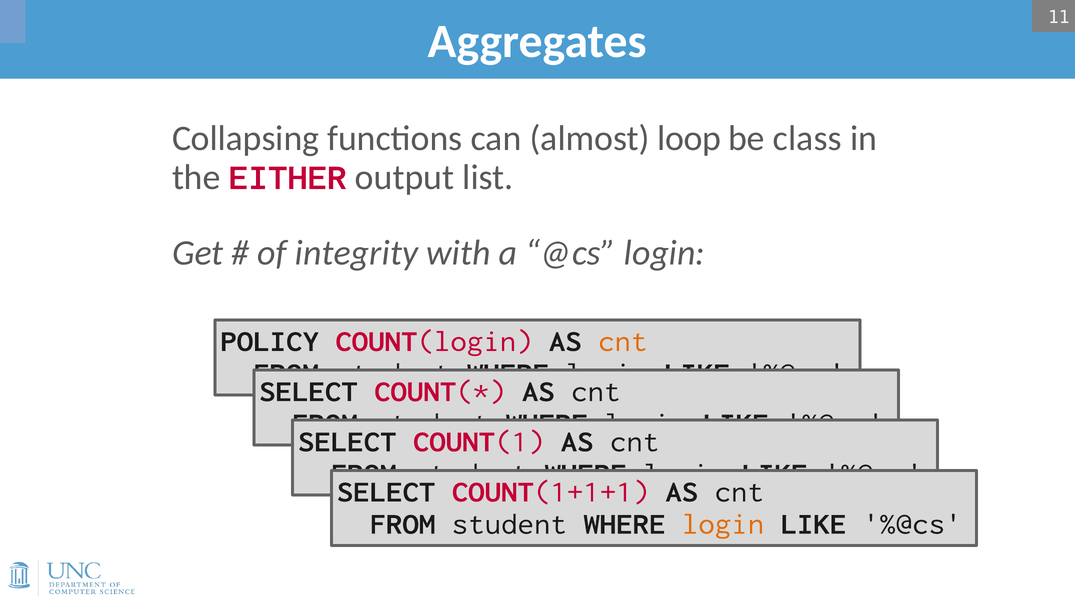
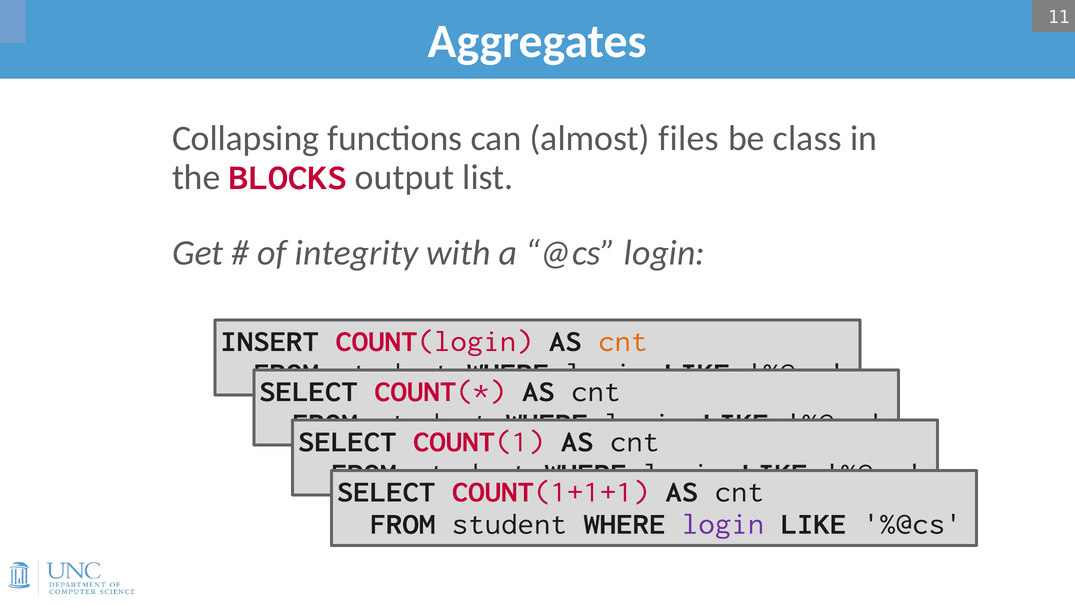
loop: loop -> files (689, 139)
EITHER: EITHER -> BLOCKS (288, 177)
POLICY: POLICY -> INSERT (270, 341)
login colour: orange -> purple (723, 524)
